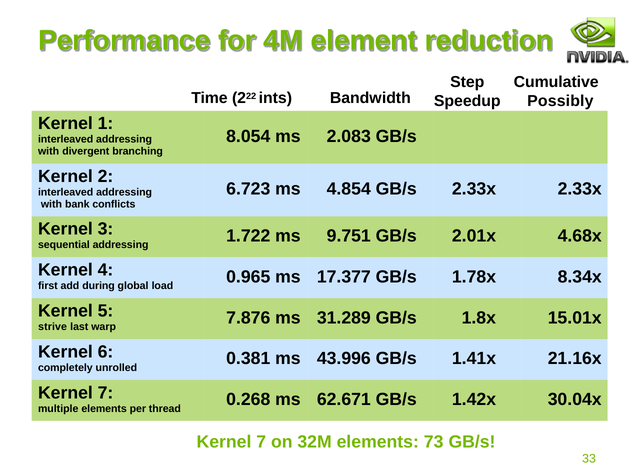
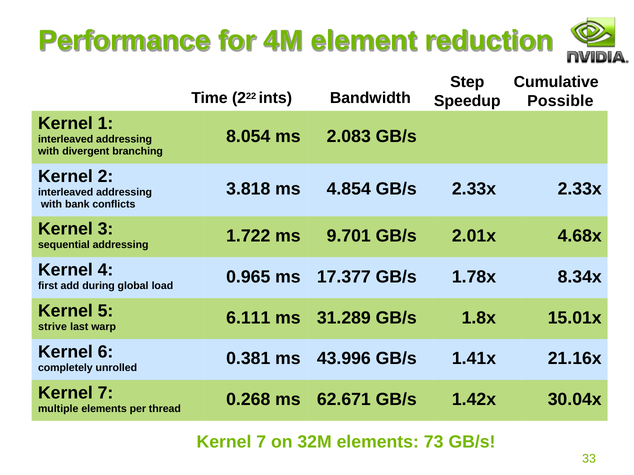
Possibly: Possibly -> Possible (560, 101)
6.723: 6.723 -> 3.818 (248, 189)
9.751: 9.751 -> 9.701 (349, 236)
7.876: 7.876 -> 6.111 (248, 318)
